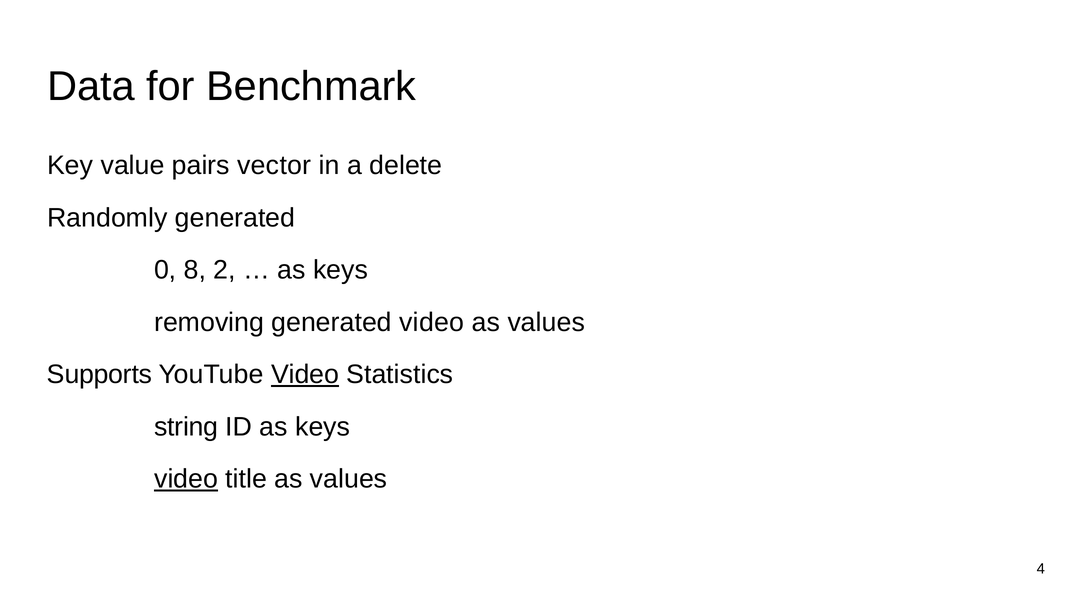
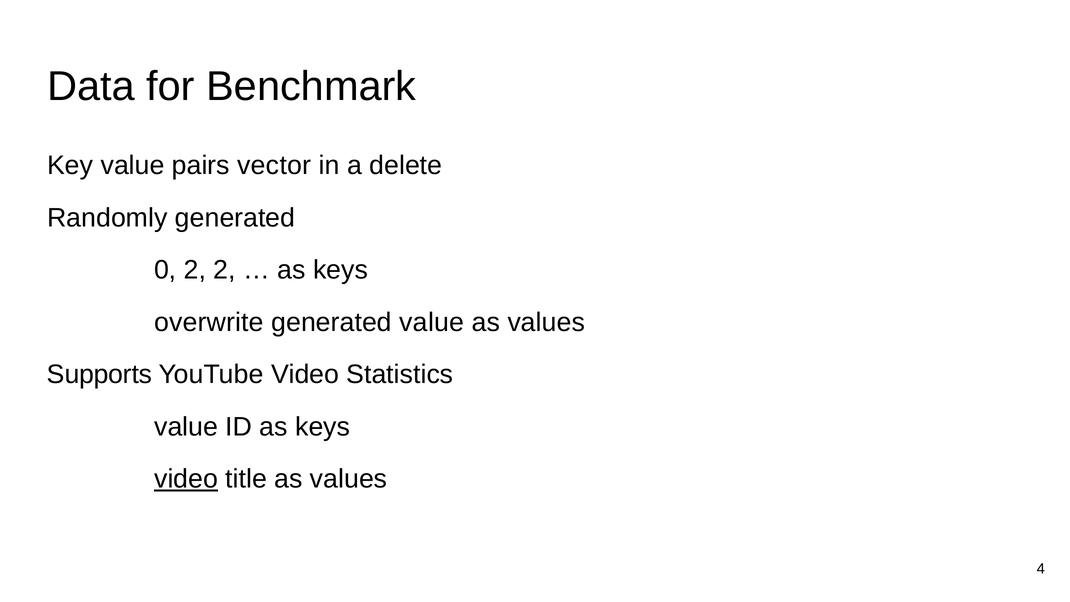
0 8: 8 -> 2 (195, 270)
removing: removing -> overwrite (209, 322)
generated video: video -> value (432, 322)
Video underline: present -> none (305, 374)
string: string -> value (186, 427)
